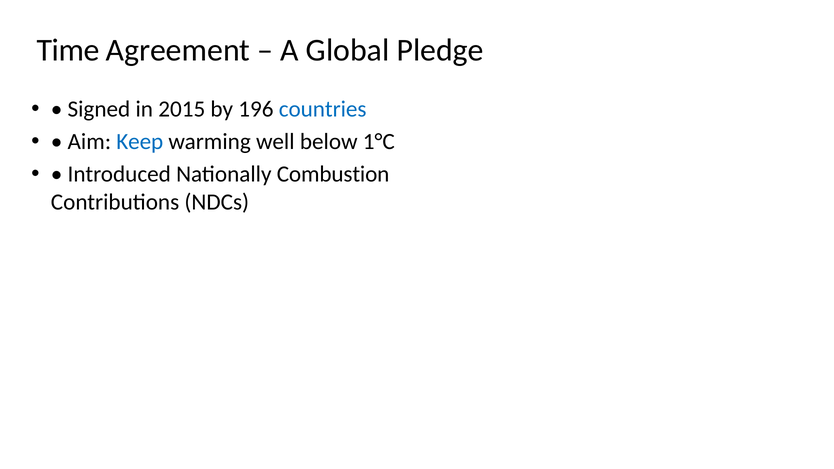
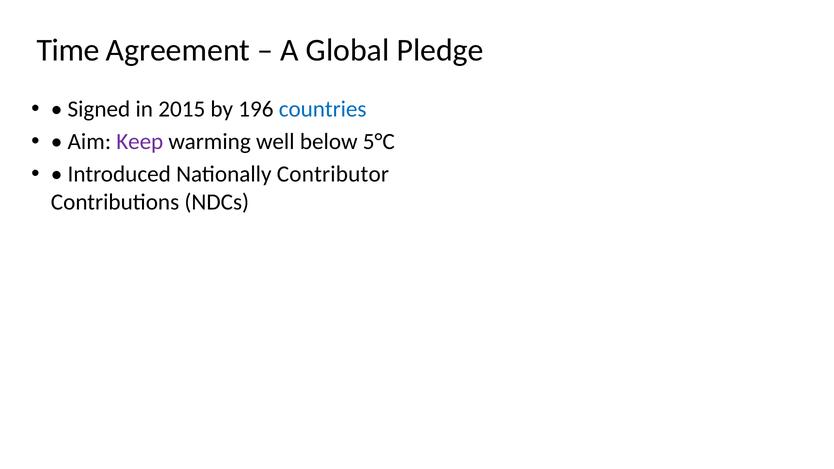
Keep colour: blue -> purple (140, 142)
1°C: 1°C -> 5°C (379, 142)
Combustion: Combustion -> Contributor (333, 174)
